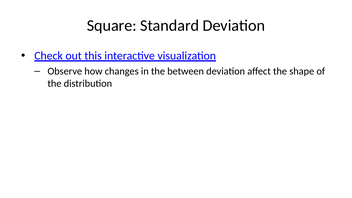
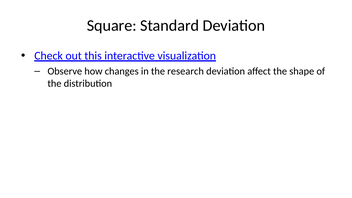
between: between -> research (186, 71)
